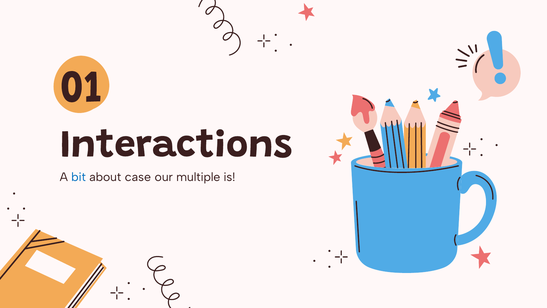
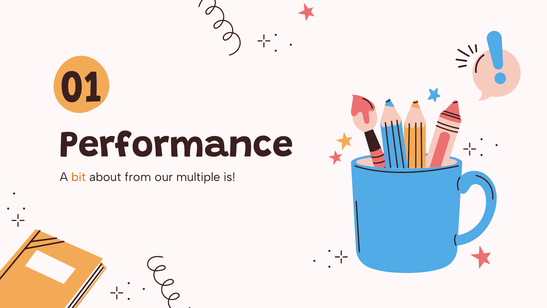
Interactions: Interactions -> Performance (176, 144)
bit colour: blue -> orange (79, 177)
case: case -> from (138, 177)
